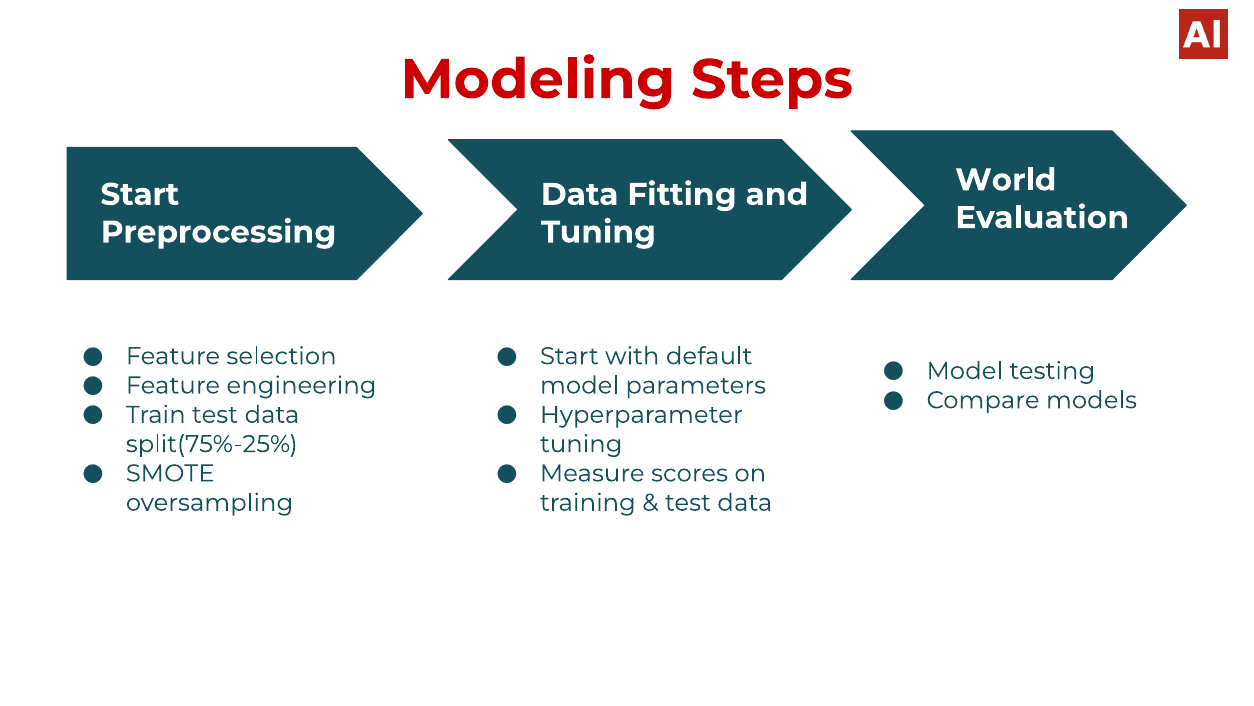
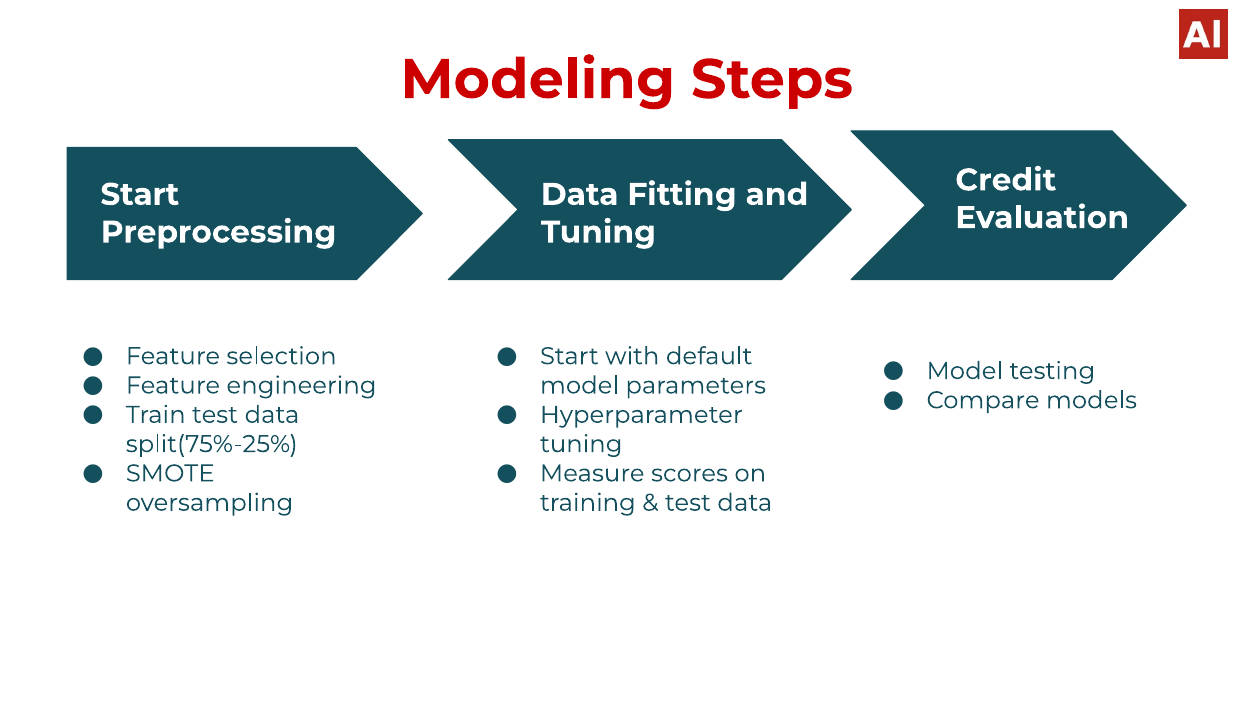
World: World -> Credit (1006, 180)
